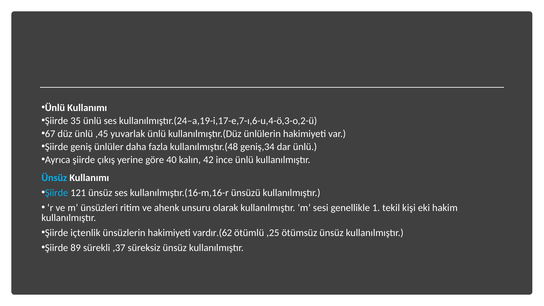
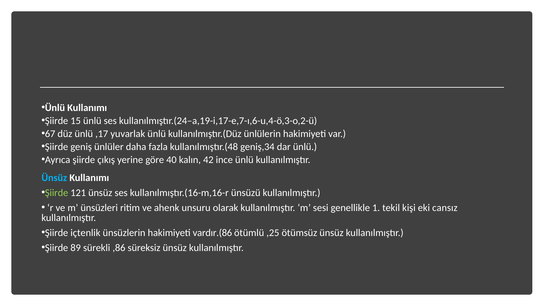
35: 35 -> 15 (76, 121)
,45: ,45 -> ,17 (102, 134)
Şiirde colour: light blue -> light green (57, 193)
hakim: hakim -> cansız (445, 208)
vardır.(62: vardır.(62 -> vardır.(86 (212, 233)
,37: ,37 -> ,86 (119, 248)
